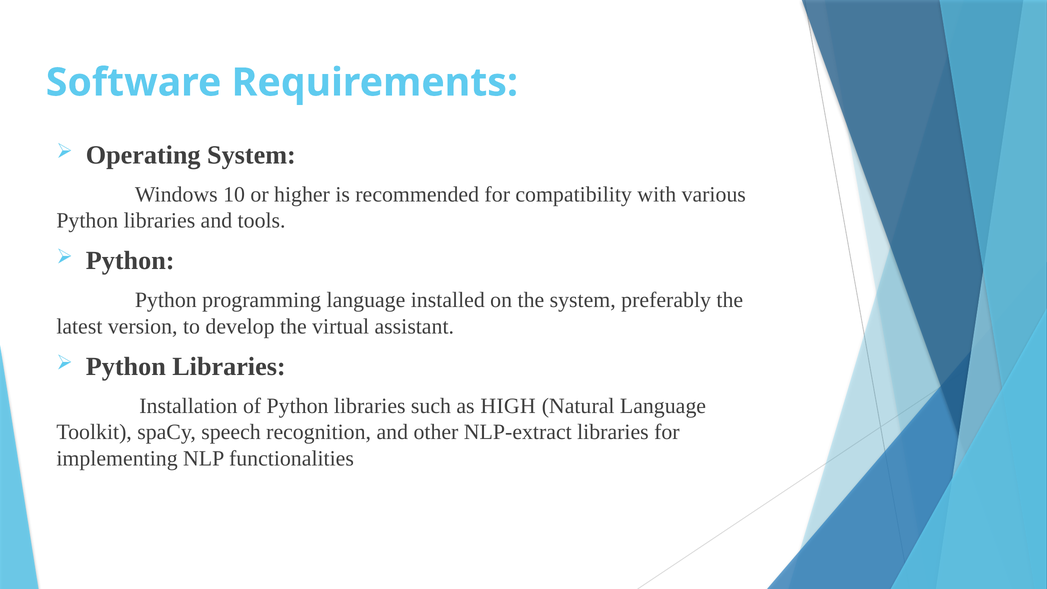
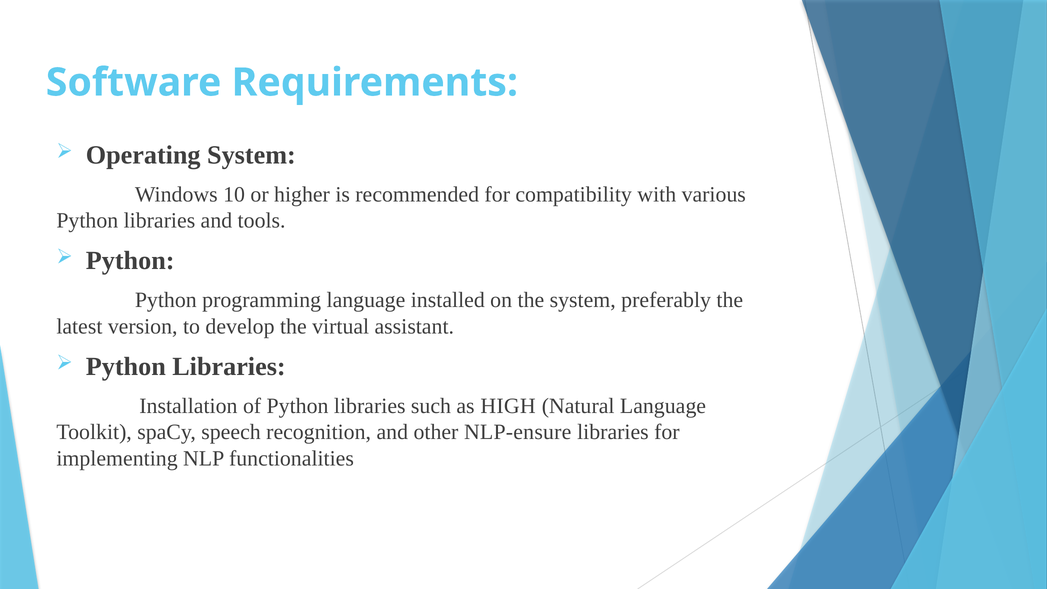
NLP-extract: NLP-extract -> NLP-ensure (518, 432)
